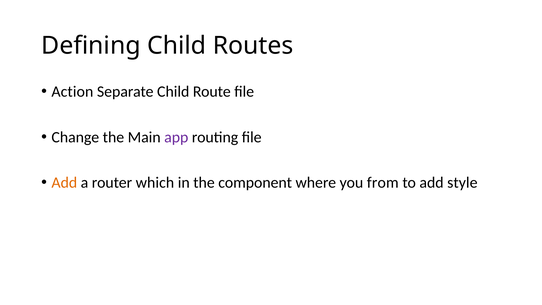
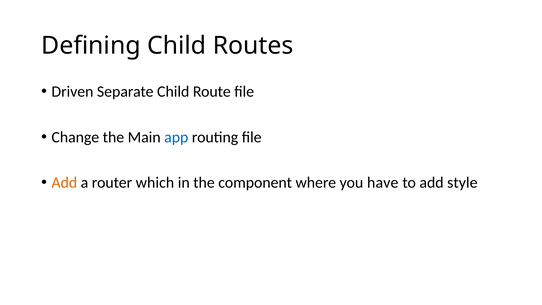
Action: Action -> Driven (72, 92)
app colour: purple -> blue (176, 137)
from: from -> have (383, 183)
